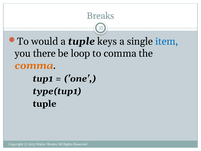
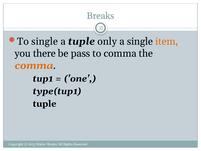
To would: would -> single (45, 41)
keys: keys -> only (107, 41)
item colour: blue -> orange (167, 41)
loop: loop -> pass (80, 53)
